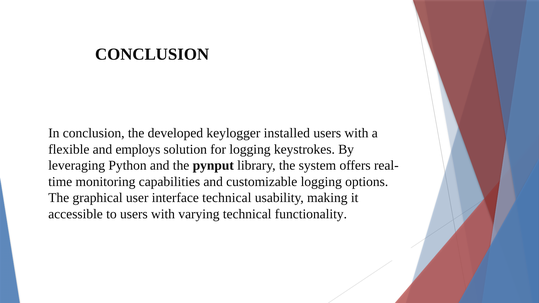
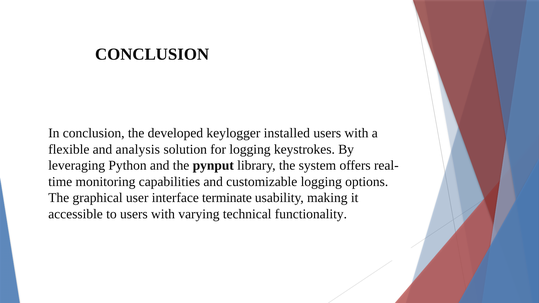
employs: employs -> analysis (138, 149)
interface technical: technical -> terminate (227, 198)
